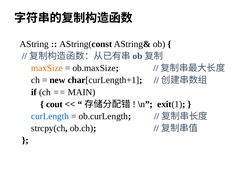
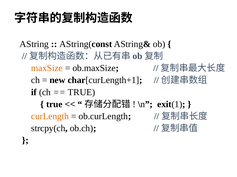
MAIN: MAIN -> TRUE (81, 93)
cout: cout -> true (54, 105)
curLength colour: blue -> orange (50, 117)
